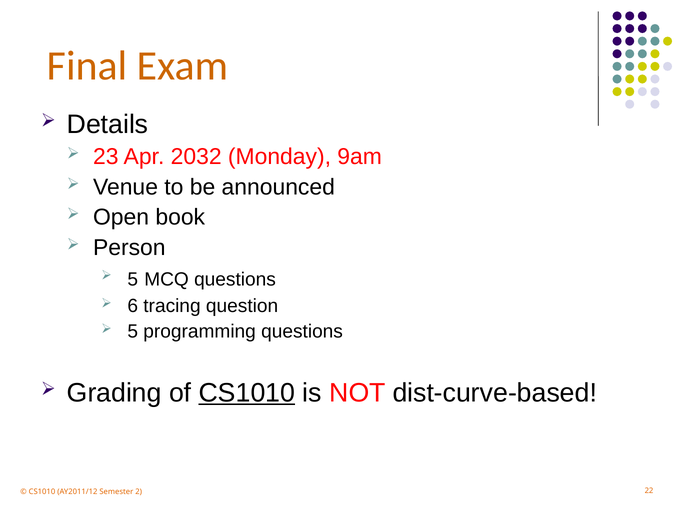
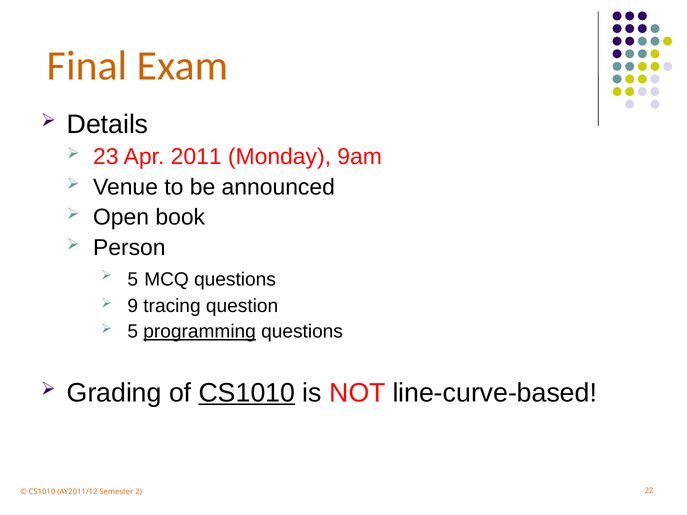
2032: 2032 -> 2011 (196, 157)
6: 6 -> 9 (133, 306)
programming underline: none -> present (200, 332)
dist-curve-based: dist-curve-based -> line-curve-based (495, 393)
